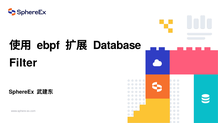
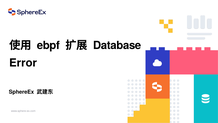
Filter: Filter -> Error (23, 63)
